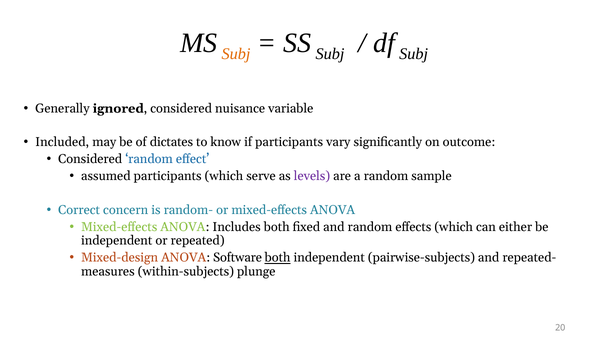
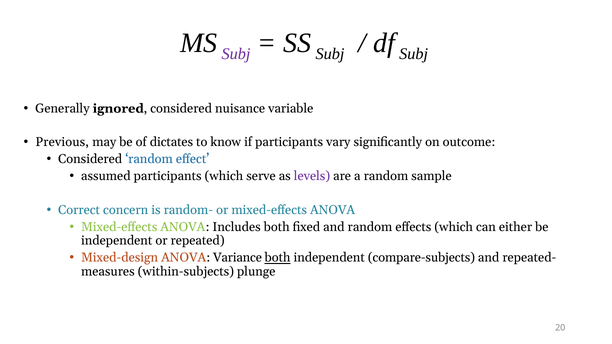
Subj colour: orange -> purple (236, 54)
Included: Included -> Previous (62, 142)
Software: Software -> Variance (237, 258)
pairwise-subjects: pairwise-subjects -> compare-subjects (421, 258)
